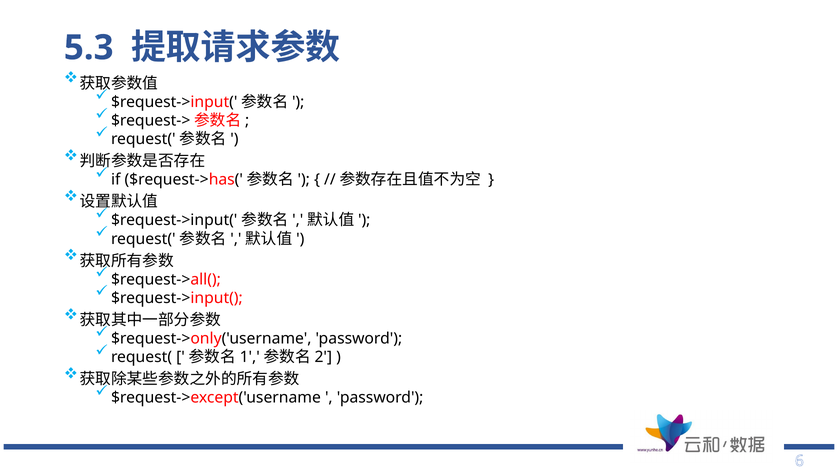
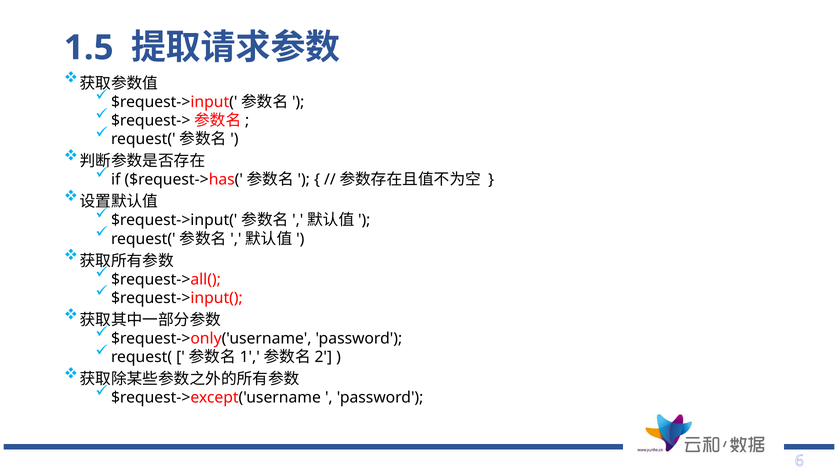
5.3: 5.3 -> 1.5 (89, 48)
